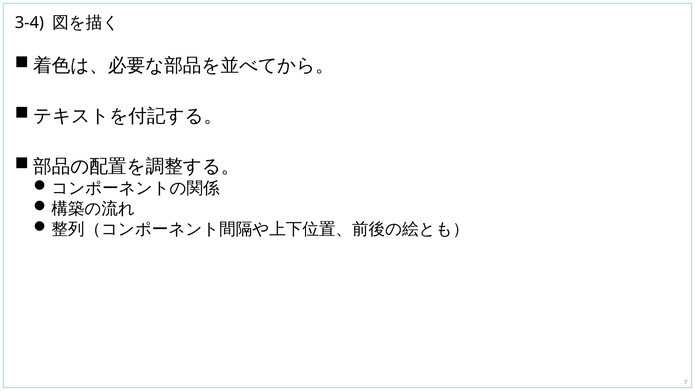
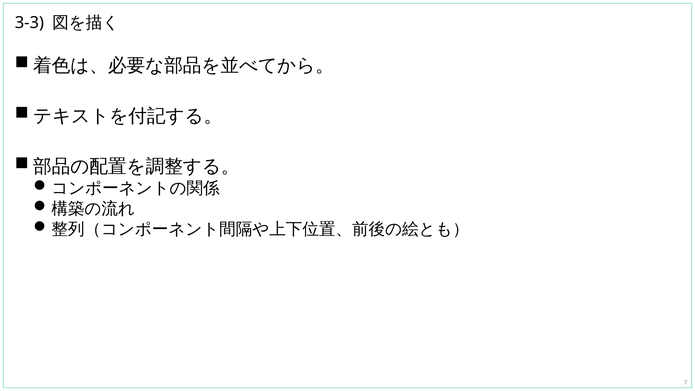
3-4: 3-4 -> 3-3 (29, 23)
